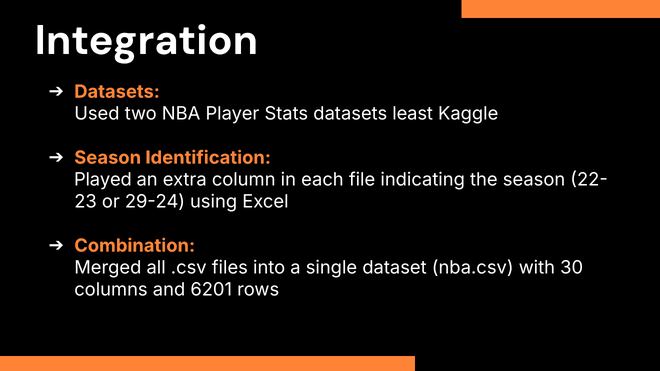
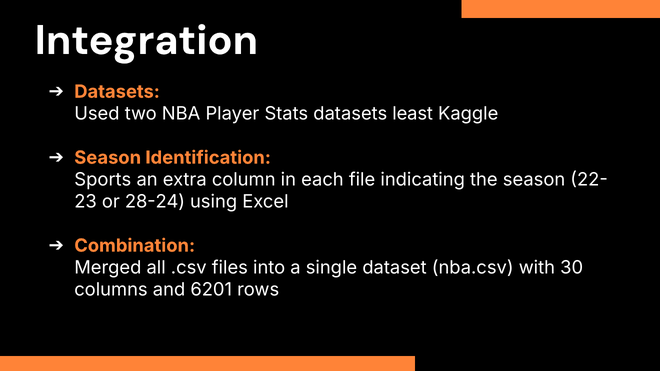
Played: Played -> Sports (103, 180)
29-24: 29-24 -> 28-24 (155, 202)
